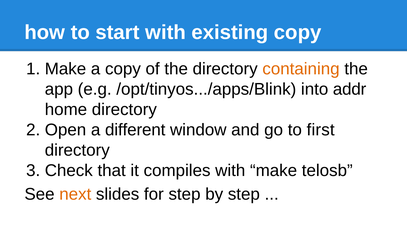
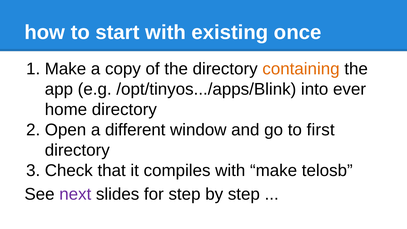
existing copy: copy -> once (298, 32)
addr: addr -> ever (350, 89)
next colour: orange -> purple (75, 194)
